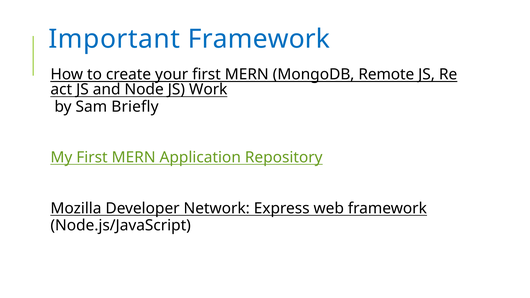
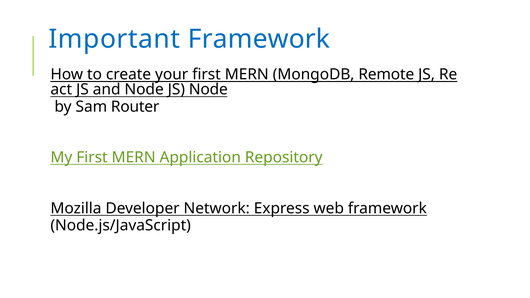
JS Work: Work -> Node (208, 90)
Briefly: Briefly -> Router (135, 107)
